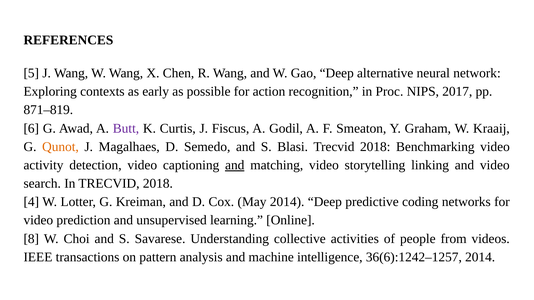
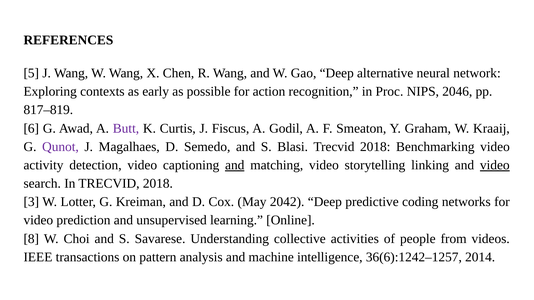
2017: 2017 -> 2046 (457, 92)
871–819: 871–819 -> 817–819 (48, 110)
Qunot colour: orange -> purple (60, 147)
video underline: none -> present (495, 165)
4: 4 -> 3 (31, 202)
May 2014: 2014 -> 2042 (287, 202)
